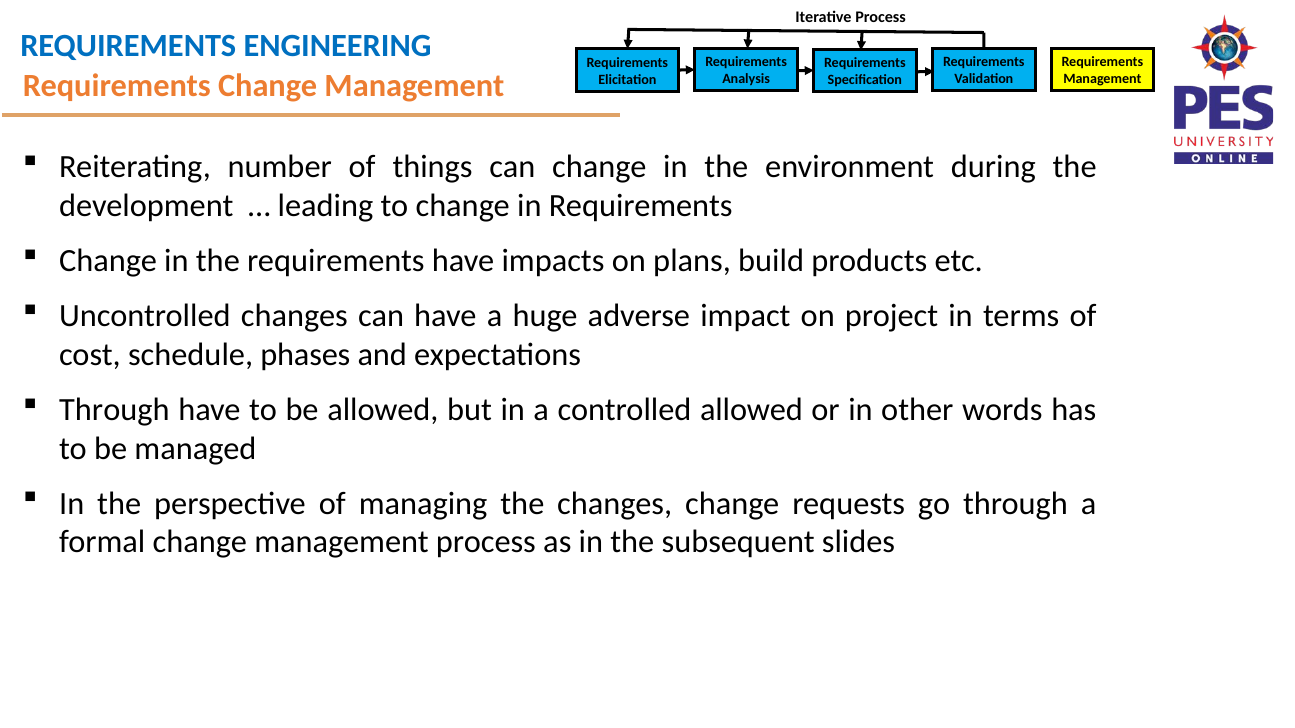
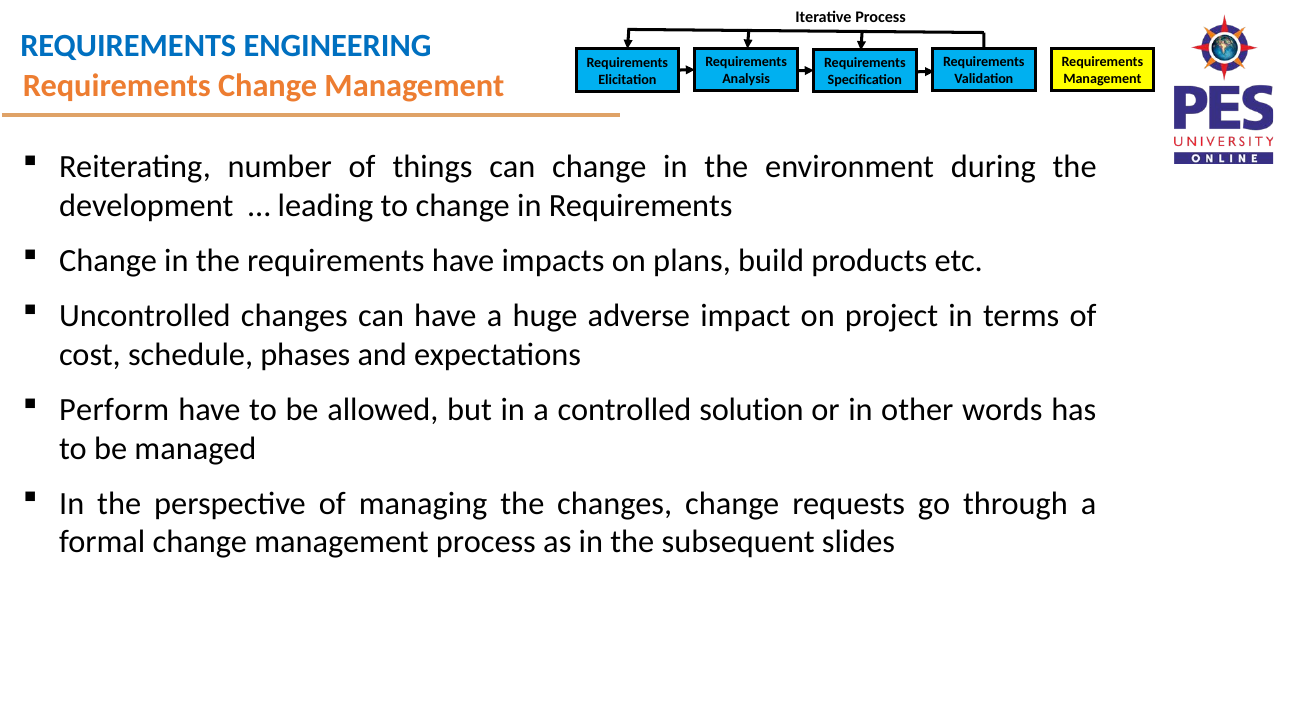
Through: Through -> Perform (114, 410)
controlled allowed: allowed -> solution (752, 410)
